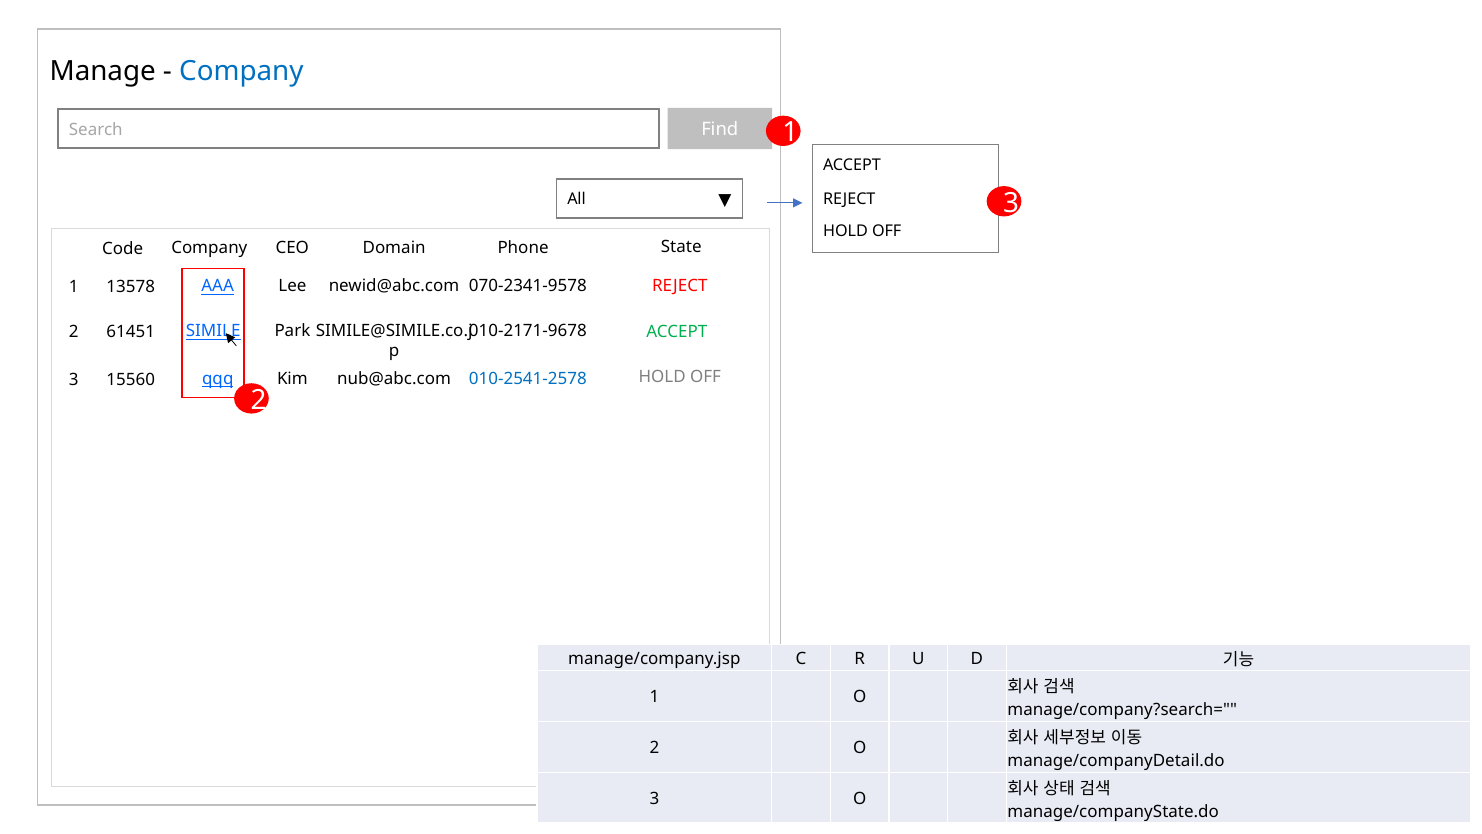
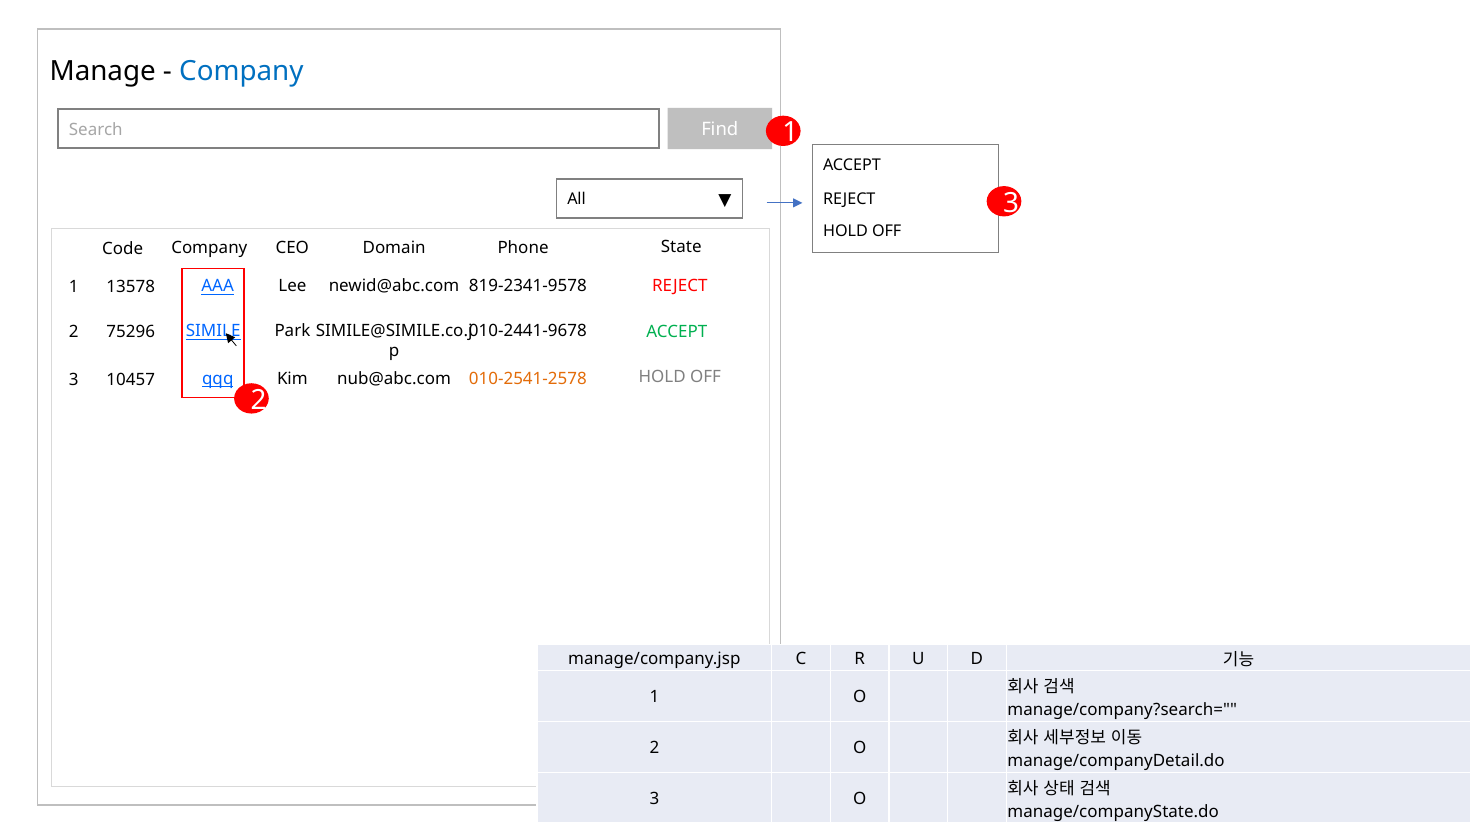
070-2341-9578: 070-2341-9578 -> 819-2341-9578 (528, 286)
010-2171-9678: 010-2171-9678 -> 010-2441-9678 (528, 331)
61451: 61451 -> 75296 (131, 332)
15560: 15560 -> 10457 (131, 379)
010-2541-2578 colour: blue -> orange (528, 378)
